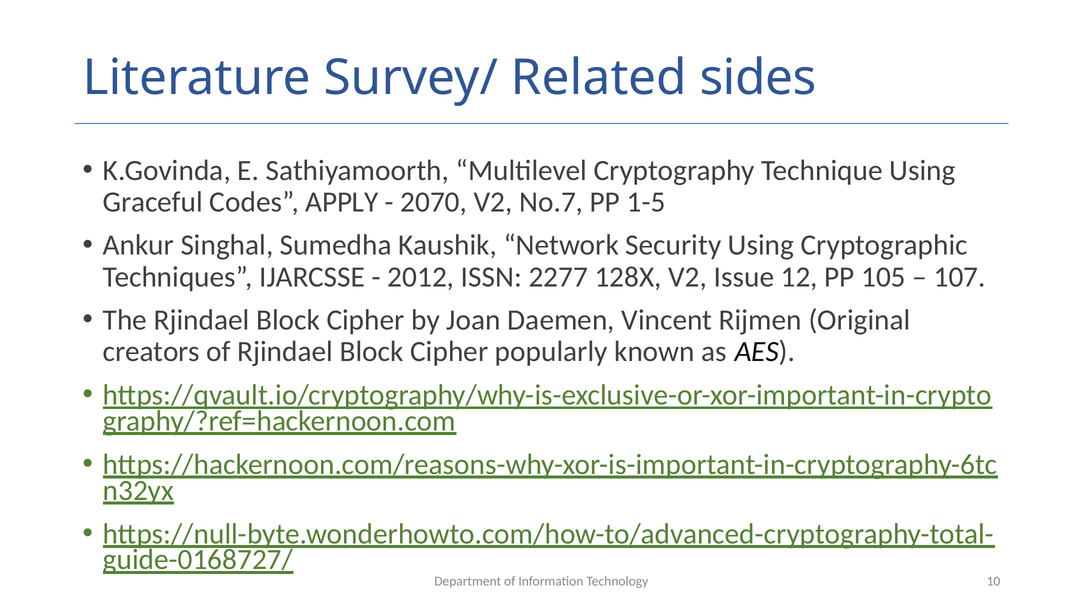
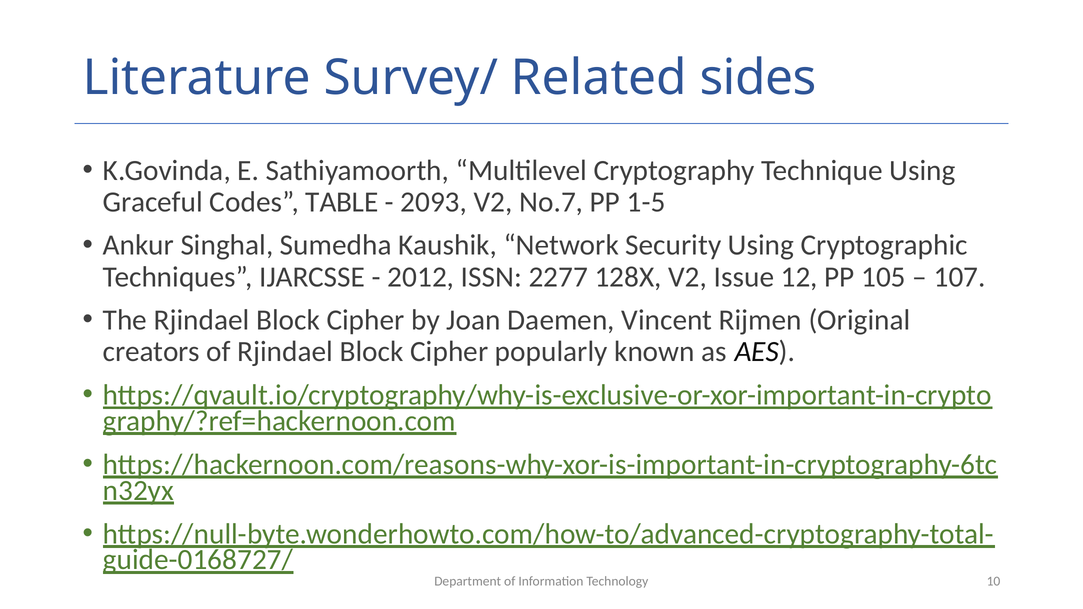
APPLY: APPLY -> TABLE (342, 202)
2070: 2070 -> 2093 (434, 202)
